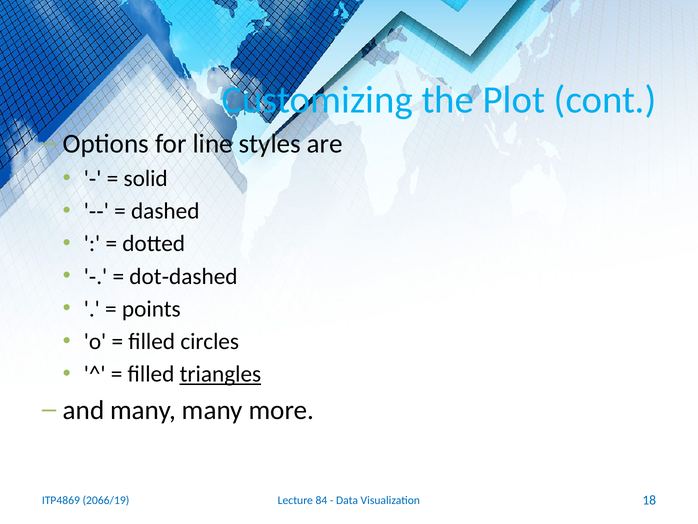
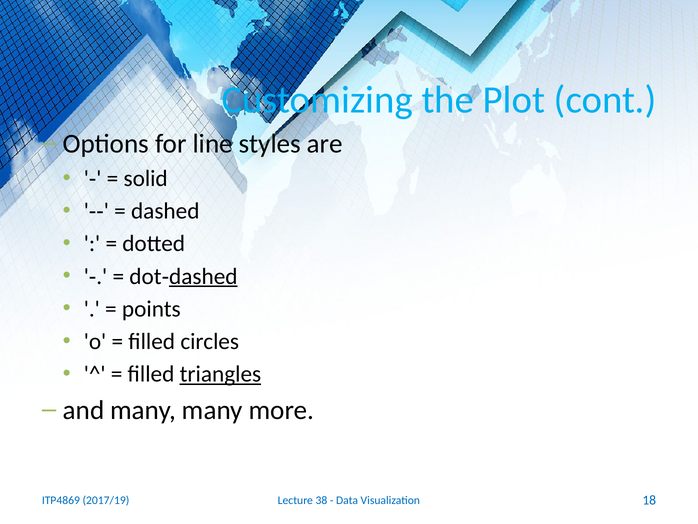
dashed underline: none -> present (203, 276)
84: 84 -> 38 (321, 500)
2066/19: 2066/19 -> 2017/19 (106, 500)
